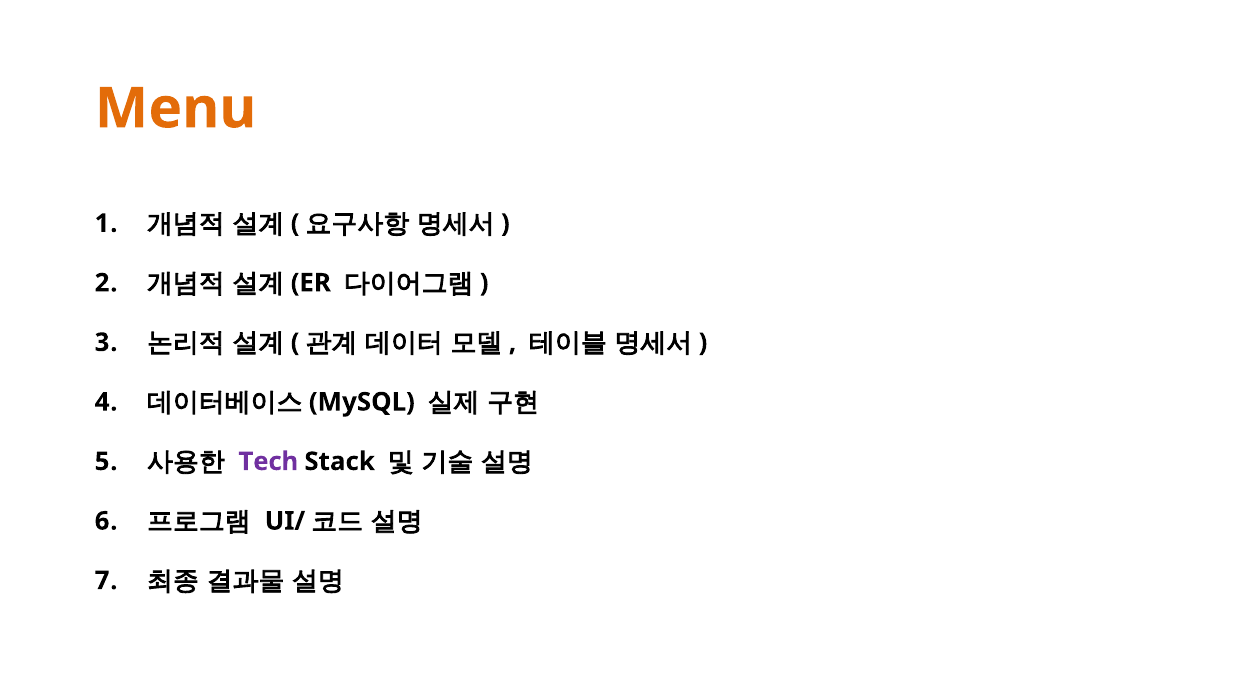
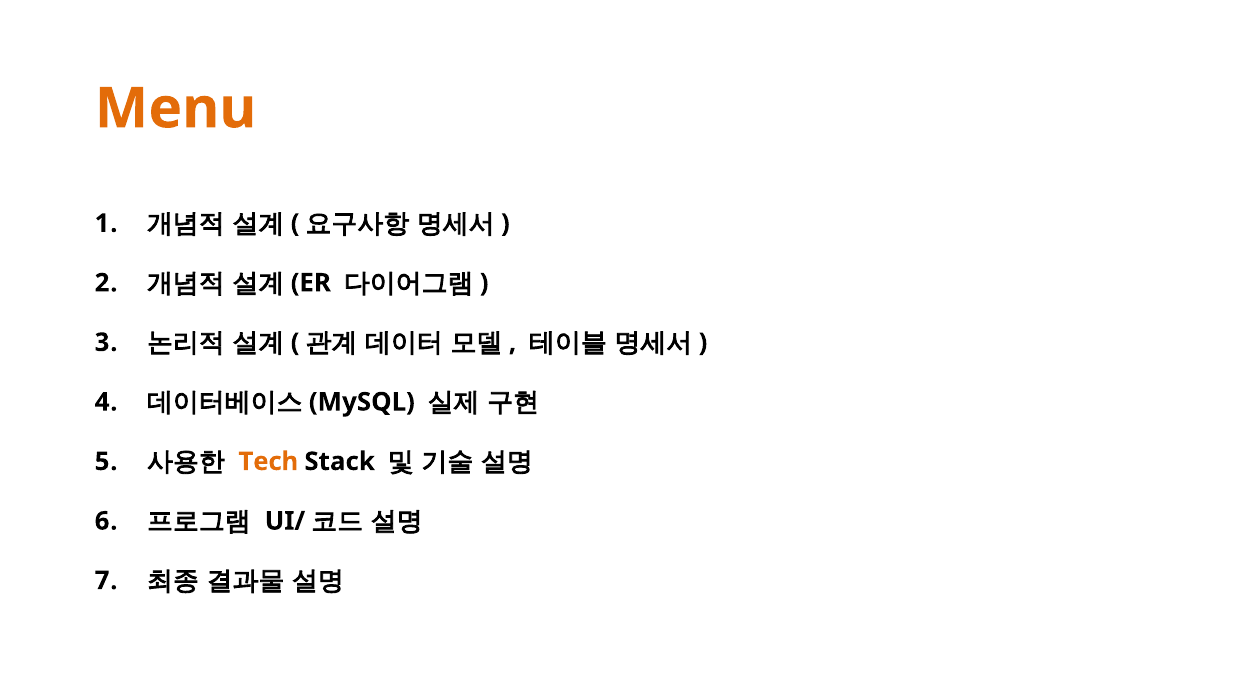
Tech colour: purple -> orange (268, 462)
